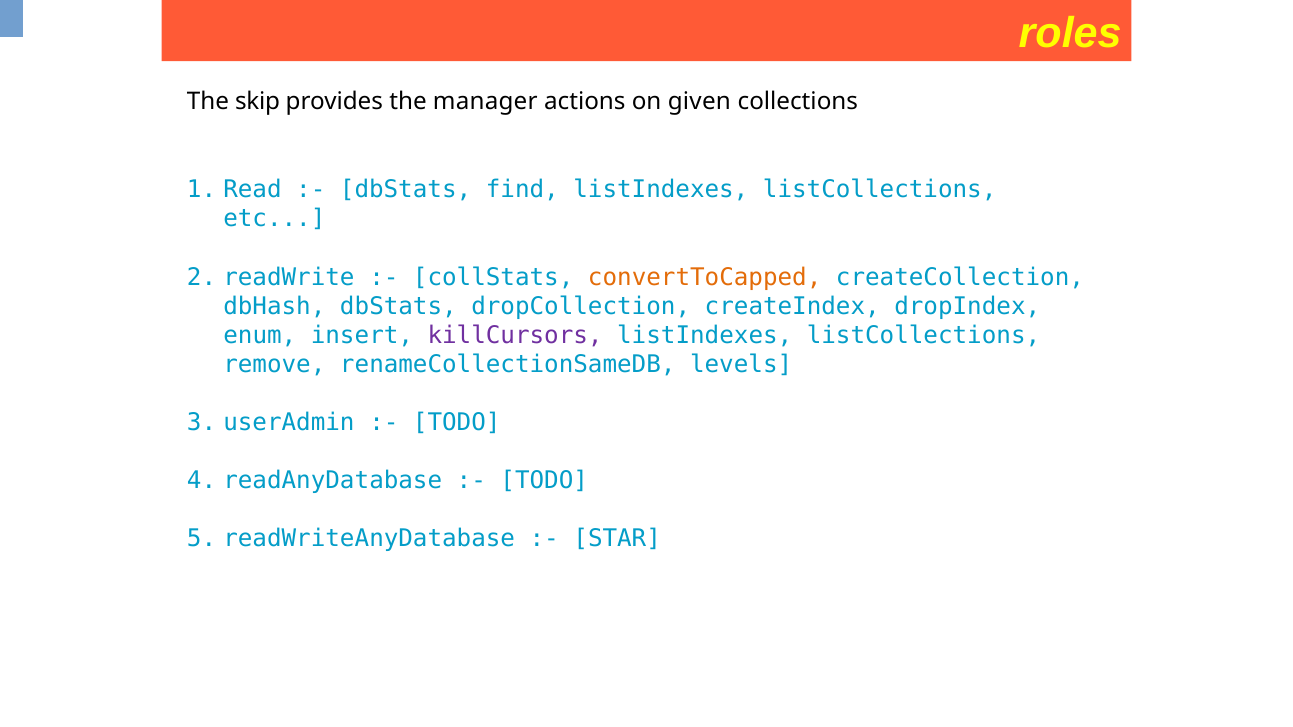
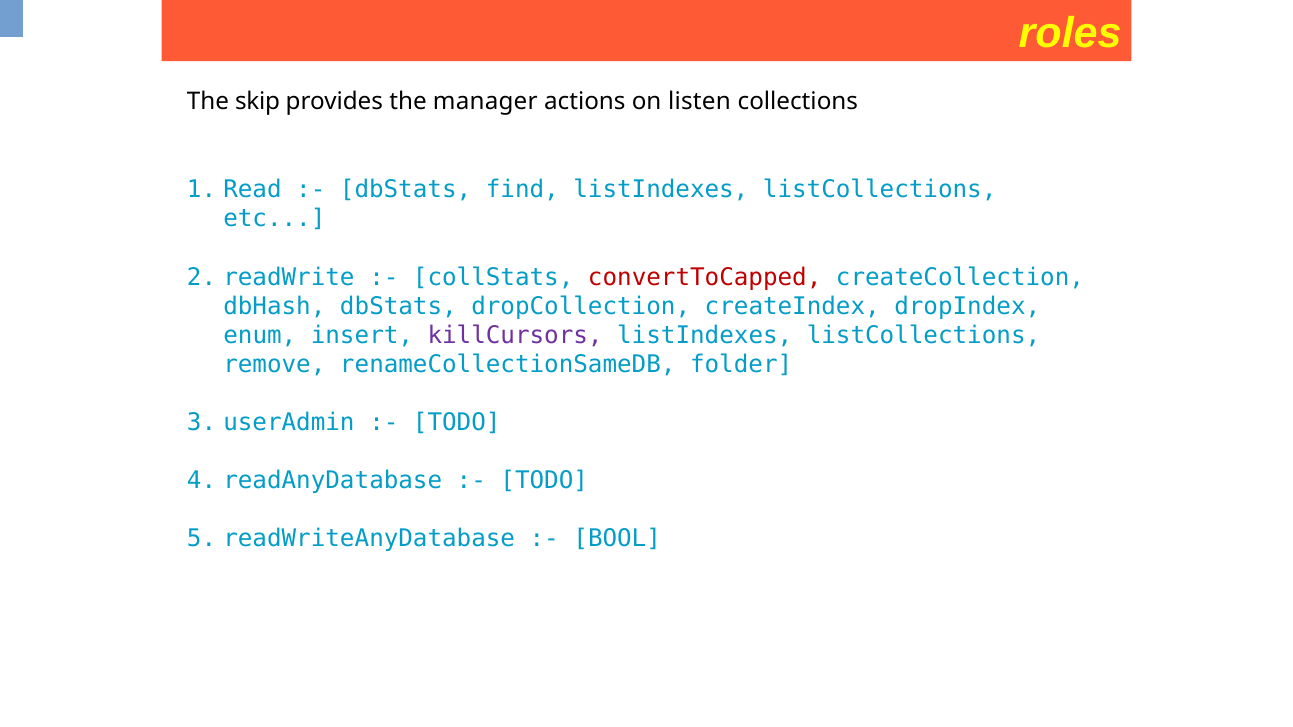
given: given -> listen (699, 102)
convertToCapped colour: orange -> red (705, 277)
levels: levels -> folder (741, 364)
STAR: STAR -> BOOL (617, 539)
